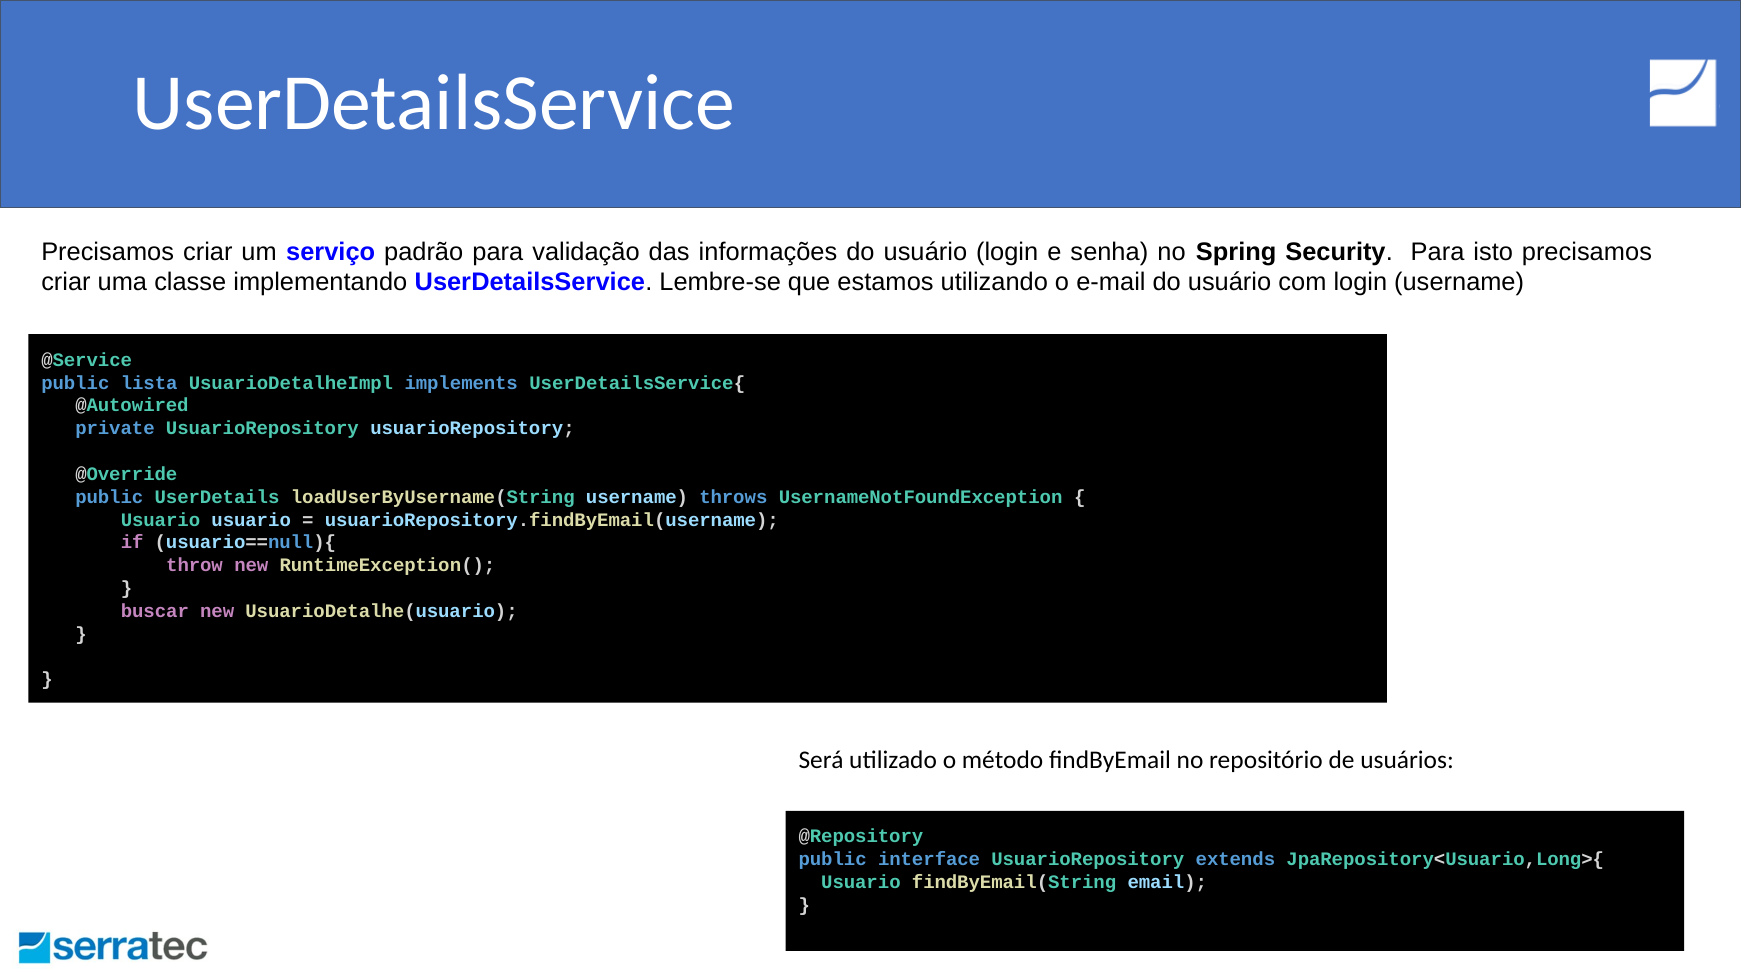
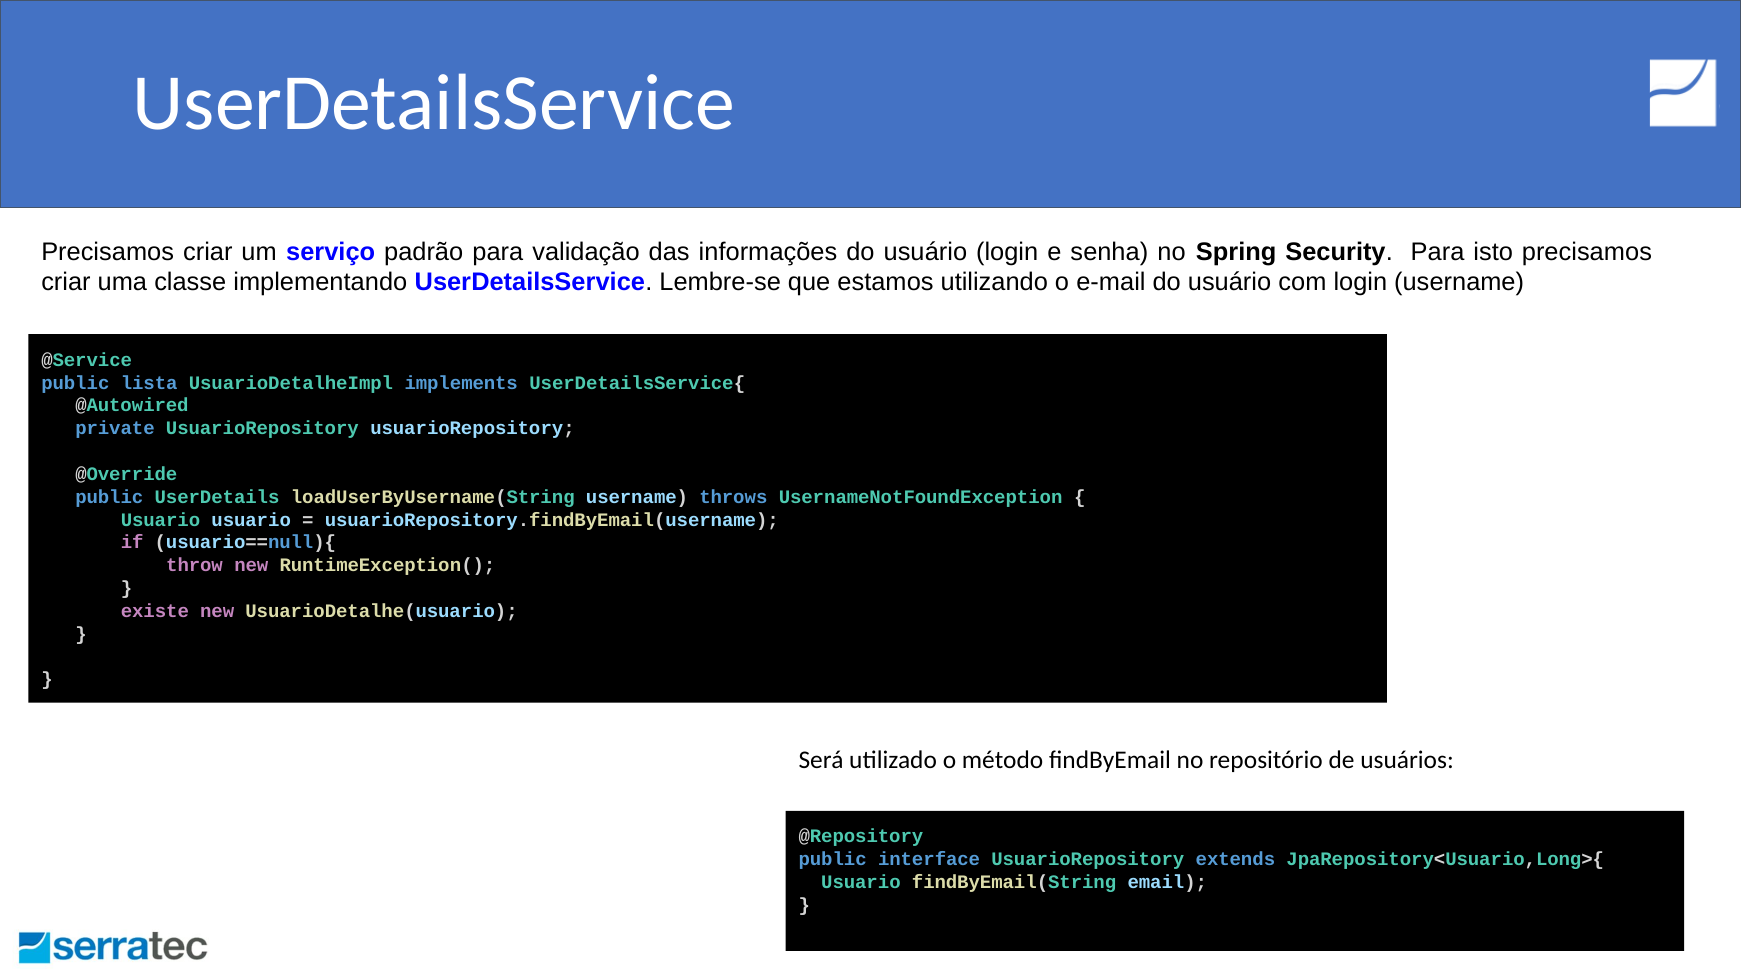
buscar: buscar -> existe (155, 611)
